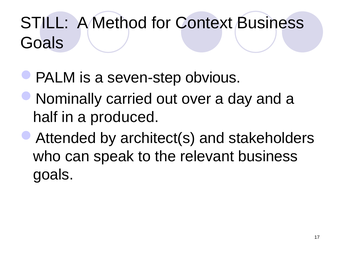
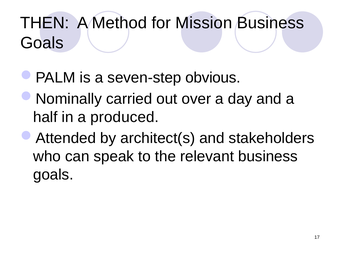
STILL: STILL -> THEN (45, 23)
Context: Context -> Mission (204, 23)
